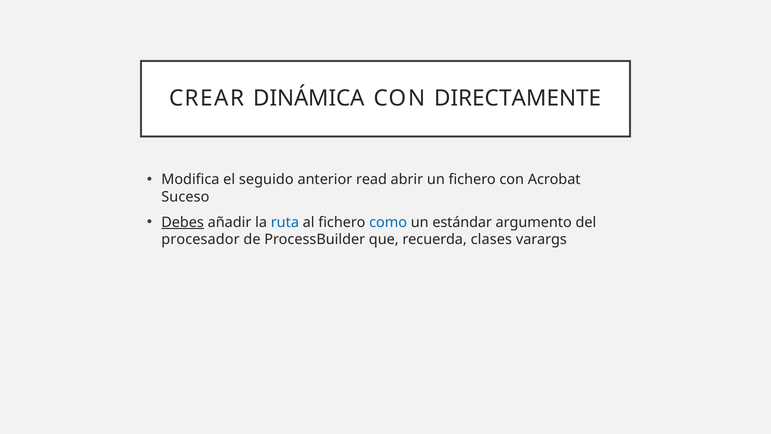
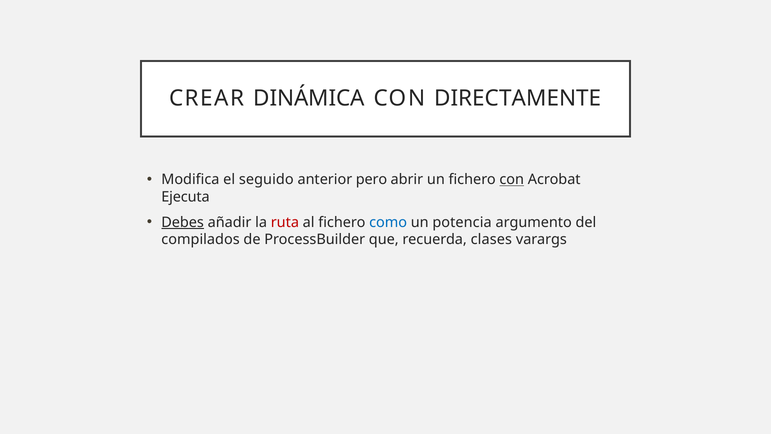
read: read -> pero (372, 179)
con underline: none -> present (512, 179)
Suceso: Suceso -> Ejecuta (185, 197)
ruta colour: blue -> red (285, 222)
estándar: estándar -> potencia (462, 222)
procesador: procesador -> compilados (201, 239)
